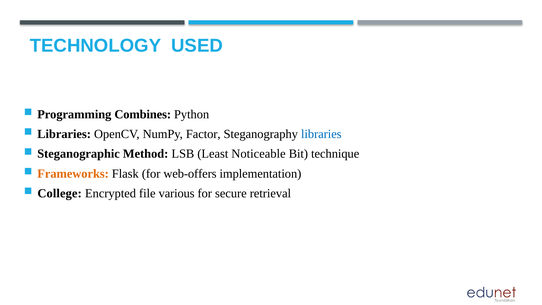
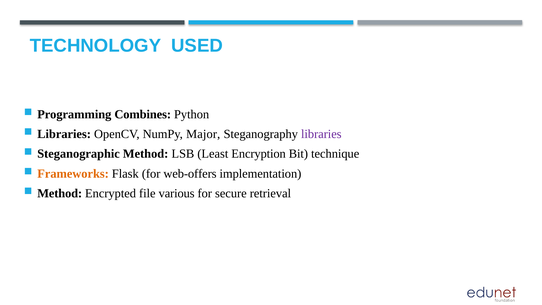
Factor: Factor -> Major (203, 134)
libraries colour: blue -> purple (321, 134)
Noticeable: Noticeable -> Encryption (259, 154)
College: College -> Method (60, 193)
